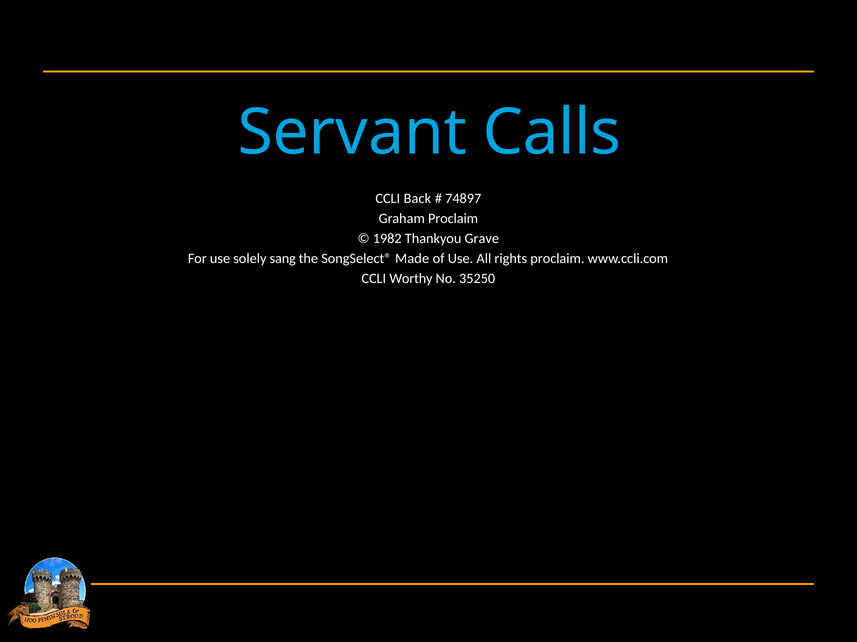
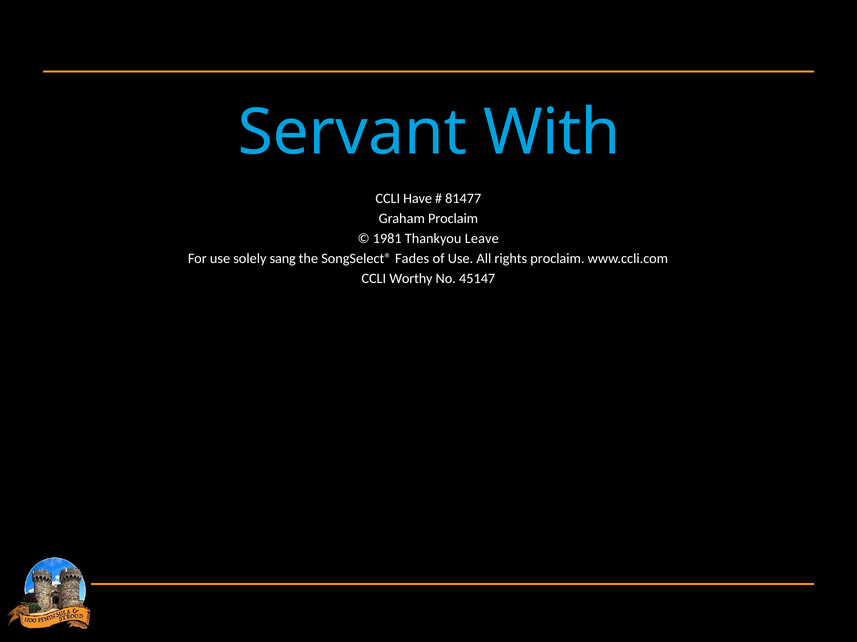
Calls: Calls -> With (552, 133)
Back: Back -> Have (418, 199)
74897: 74897 -> 81477 (463, 199)
1982: 1982 -> 1981 (387, 239)
Grave: Grave -> Leave (482, 239)
Made: Made -> Fades (412, 259)
35250: 35250 -> 45147 (477, 279)
